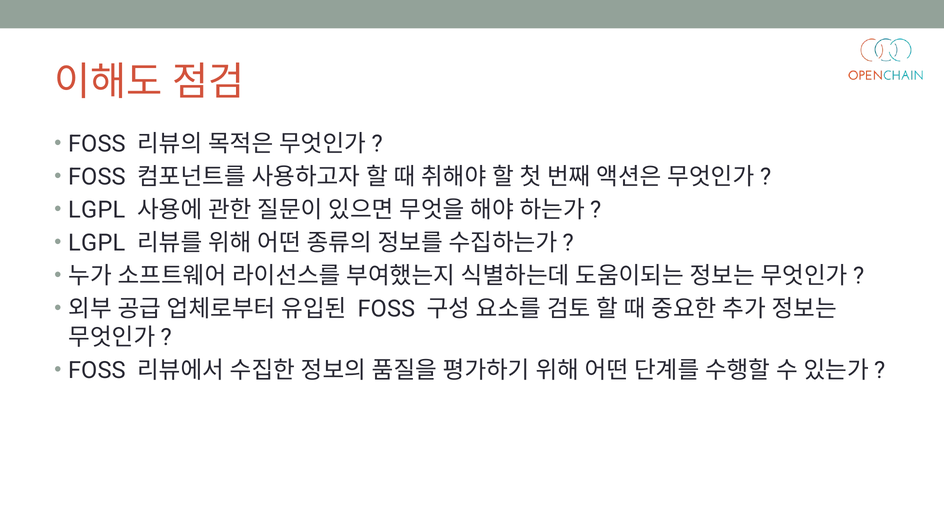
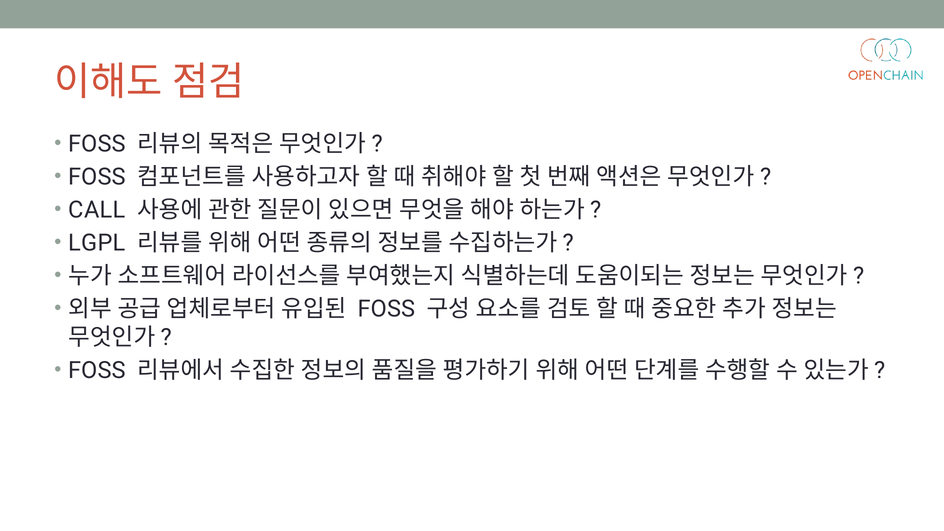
LGPL: LGPL -> CALL (97, 210)
